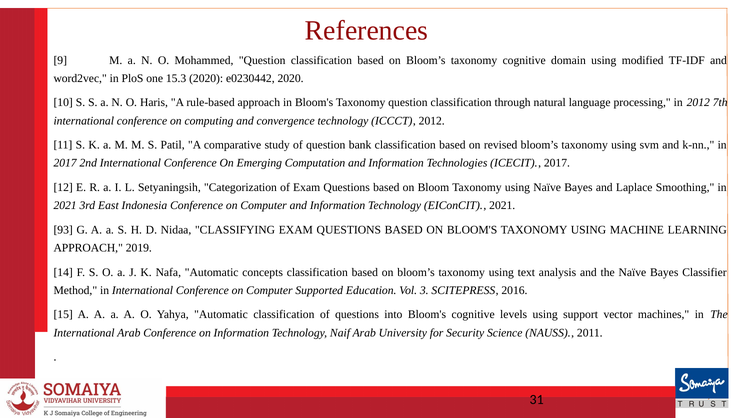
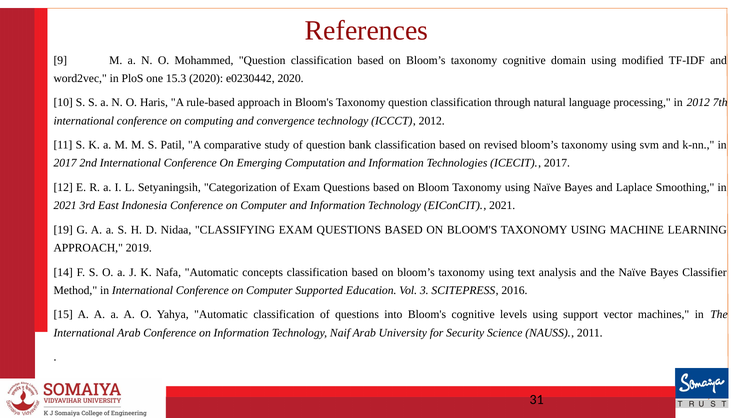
93: 93 -> 19 (63, 229)
